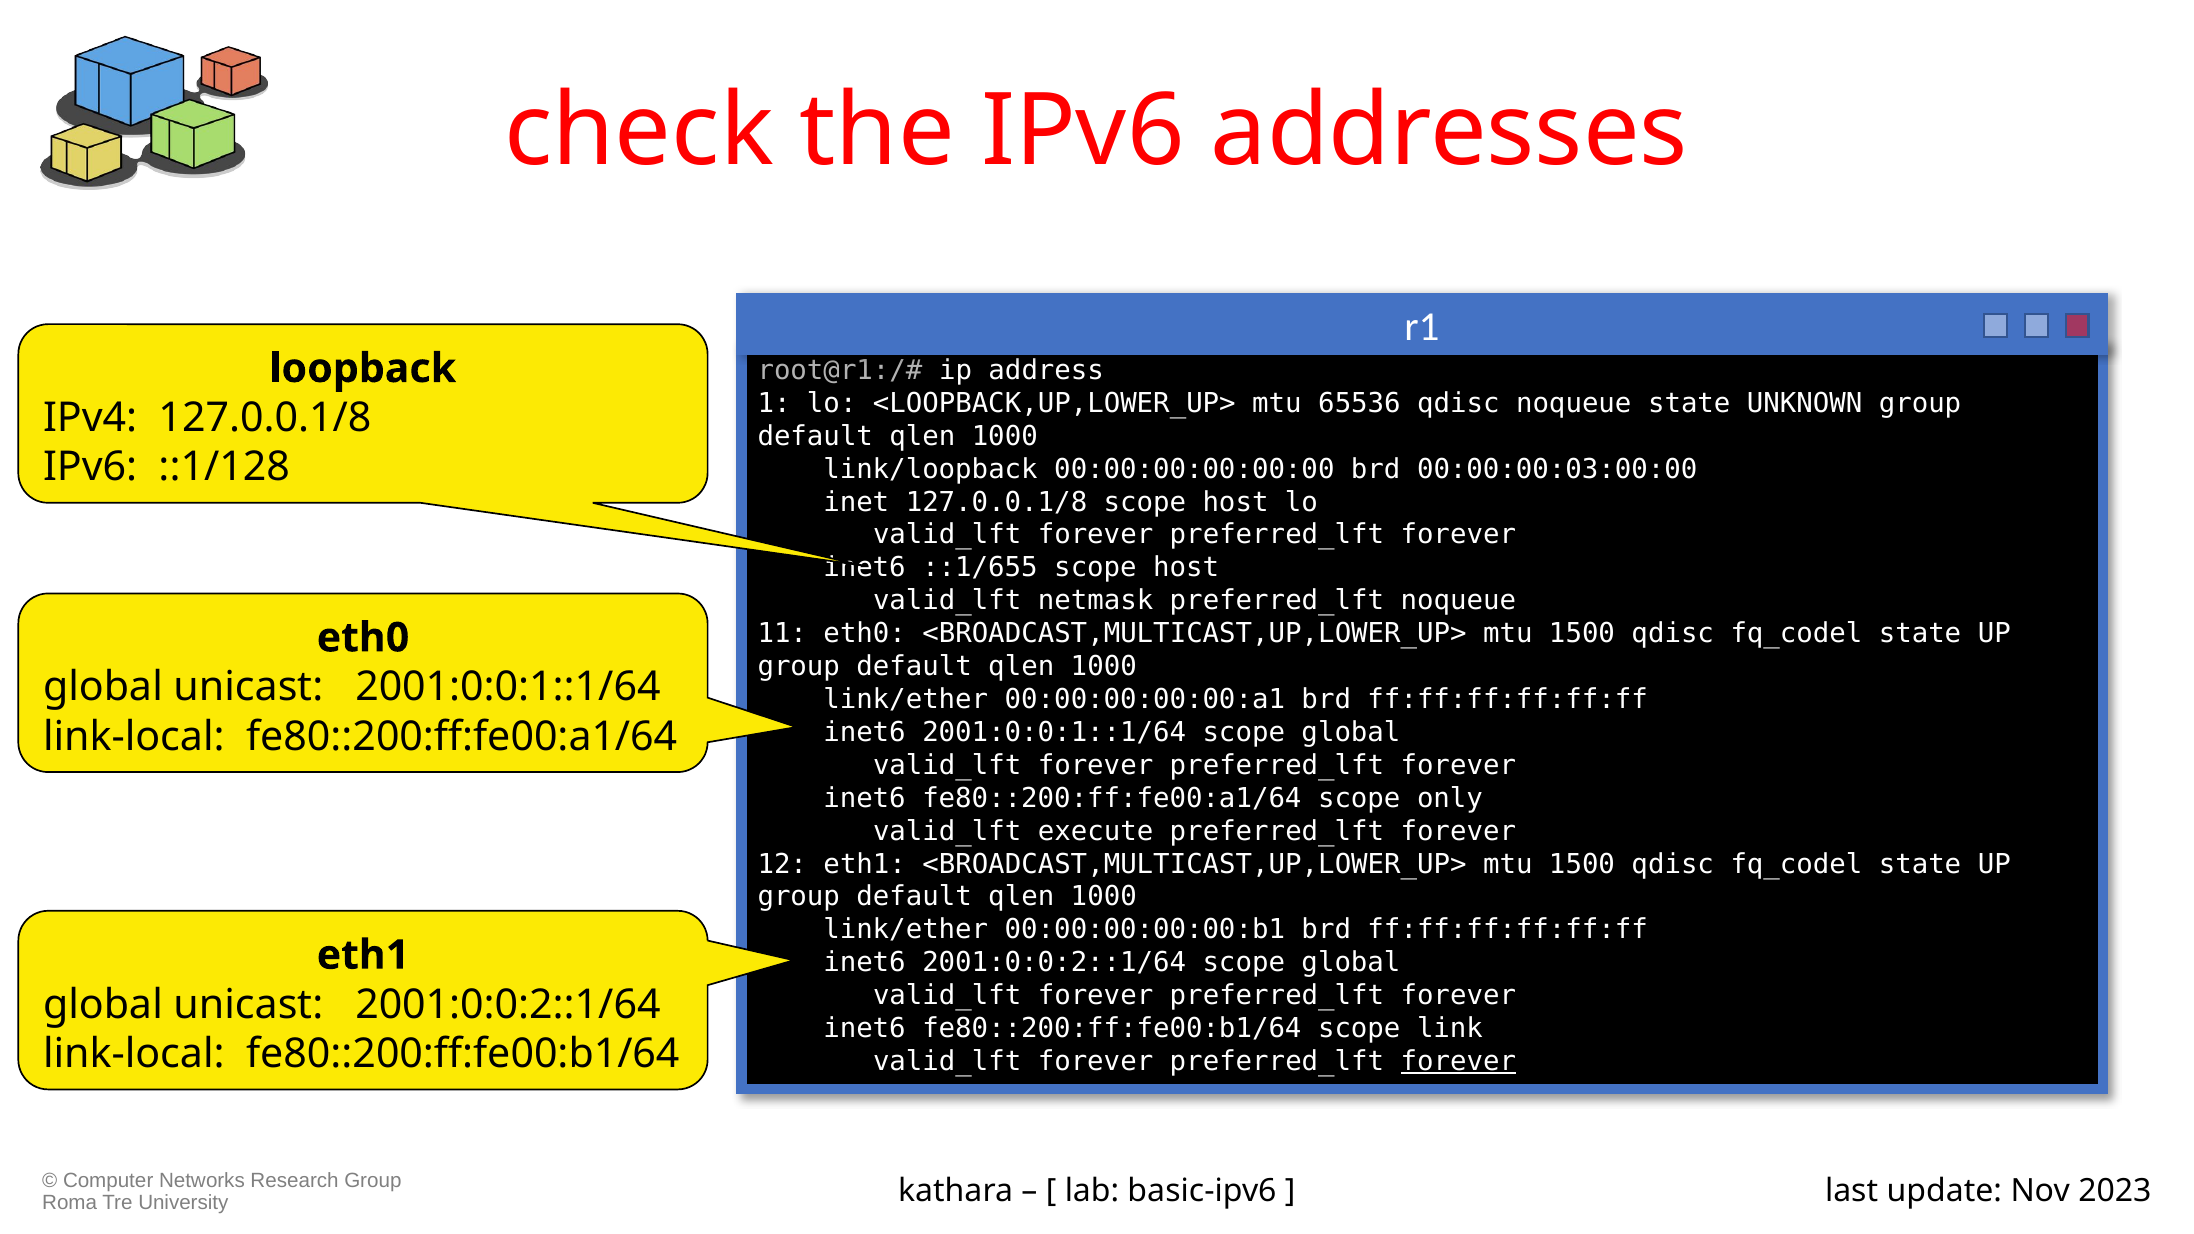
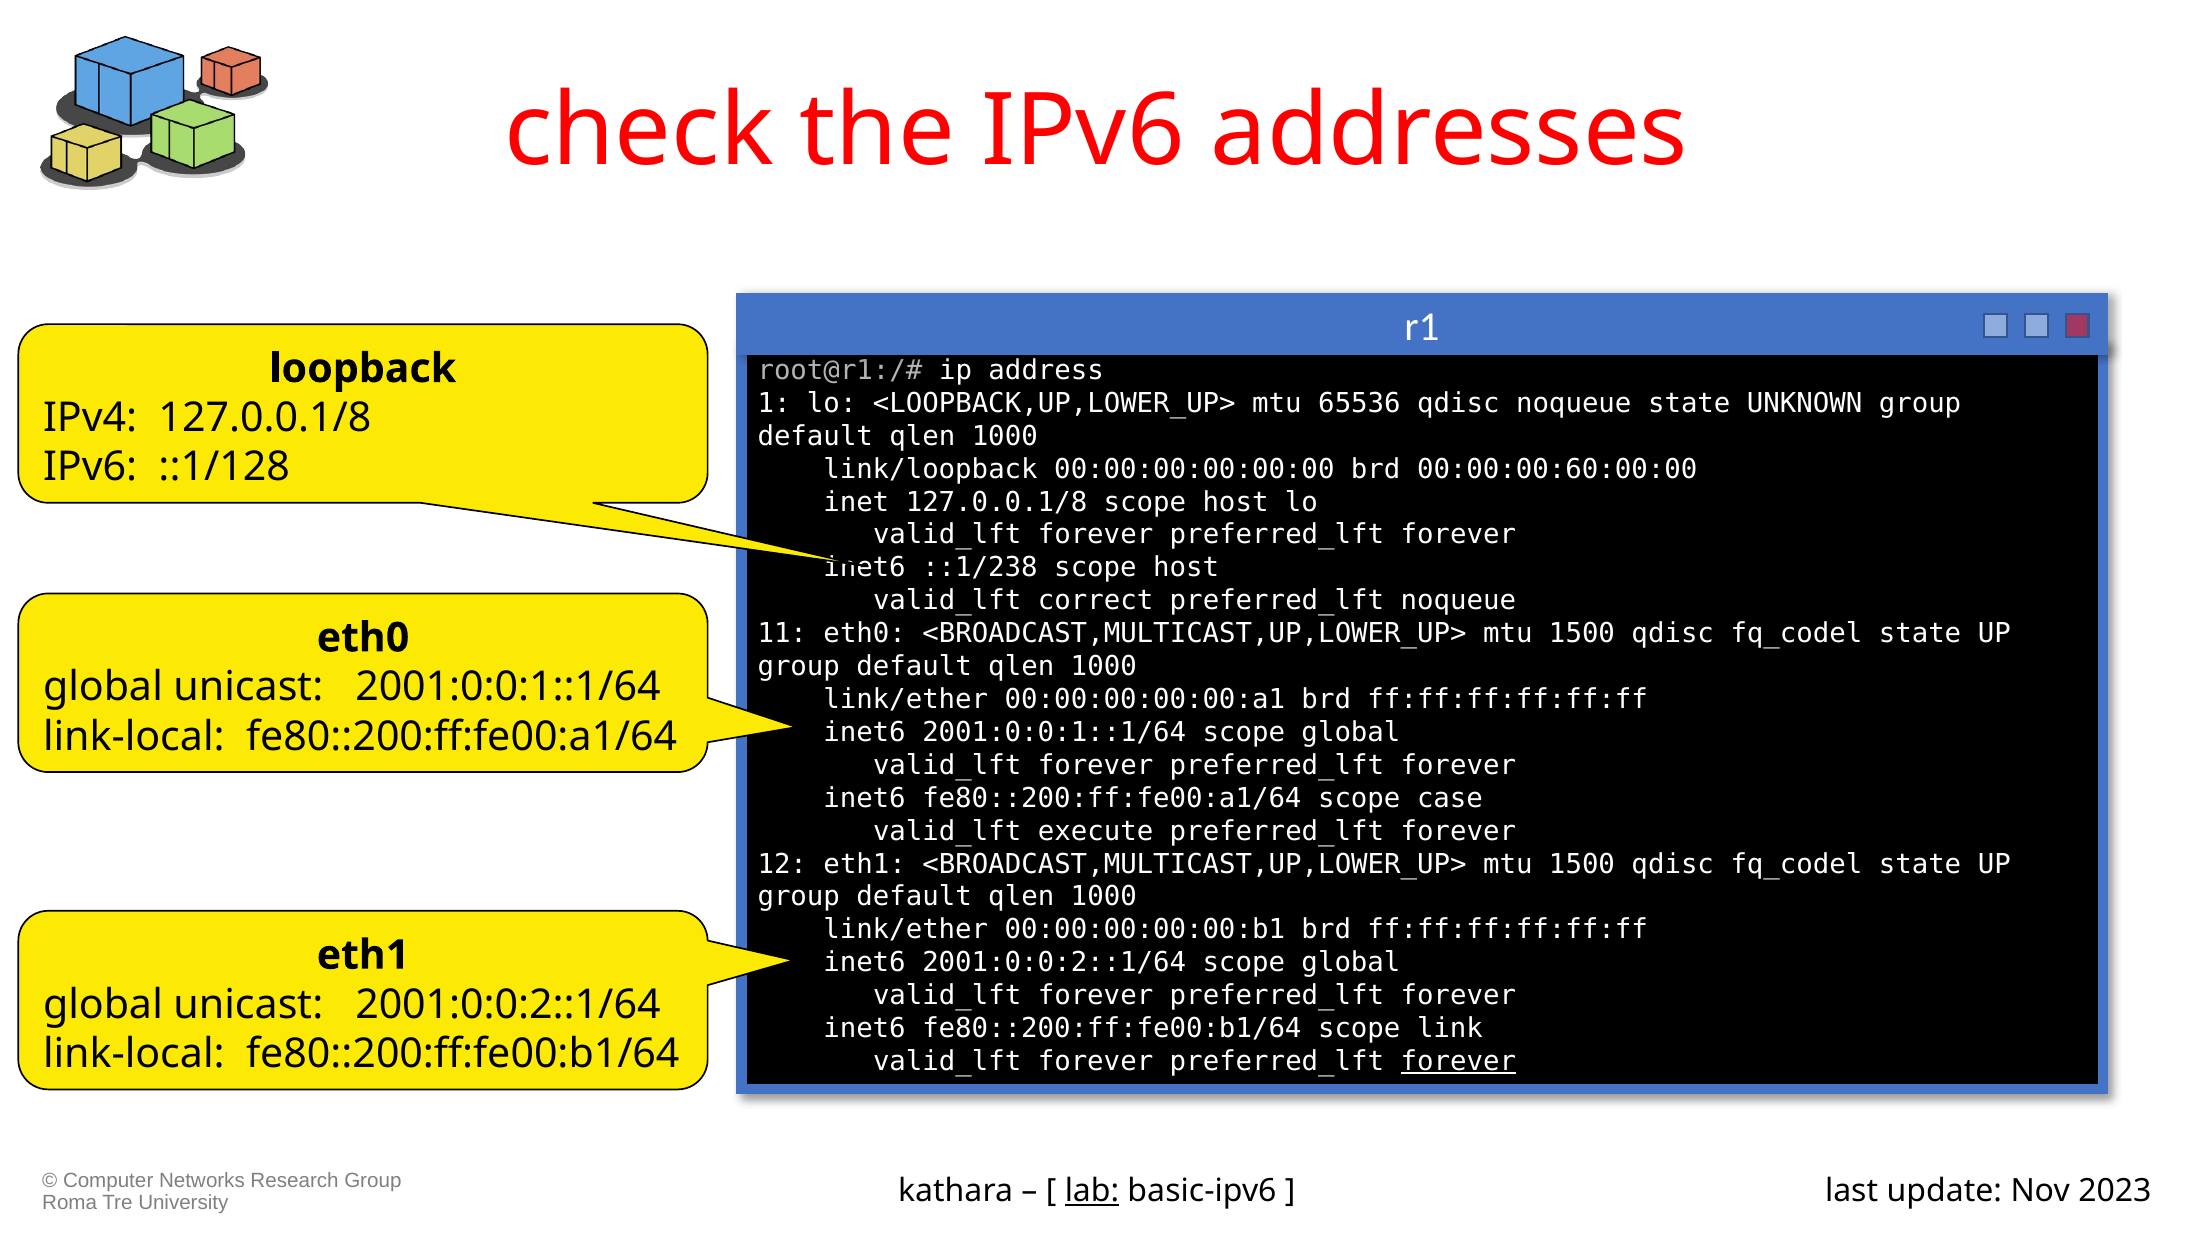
00:00:00:03:00:00: 00:00:00:03:00:00 -> 00:00:00:60:00:00 (1557, 469)
::1/655: ::1/655 -> ::1/238 (980, 568)
netmask: netmask -> correct (1096, 601)
only: only -> case (1450, 798)
lab underline: none -> present (1092, 1191)
